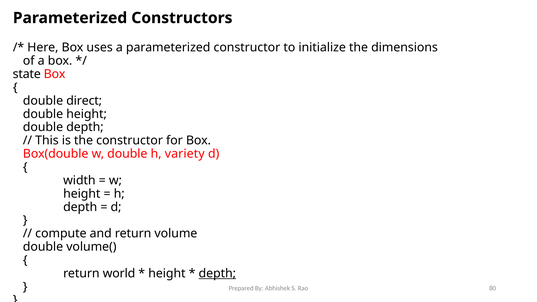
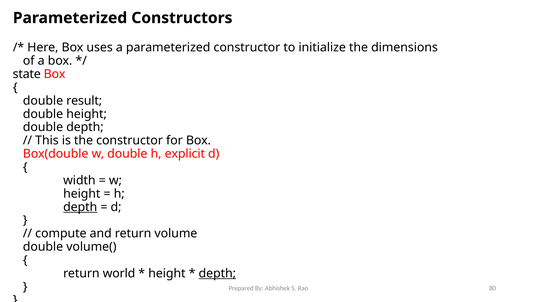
direct: direct -> result (84, 101)
variety: variety -> explicit (185, 154)
depth underline: none -> present (80, 207)
